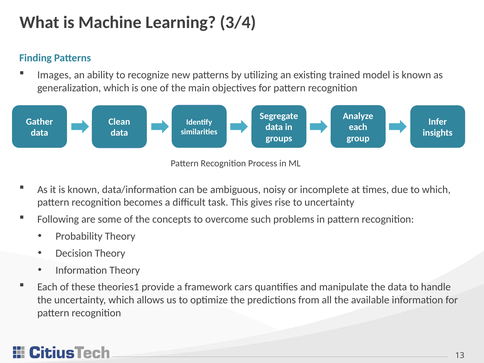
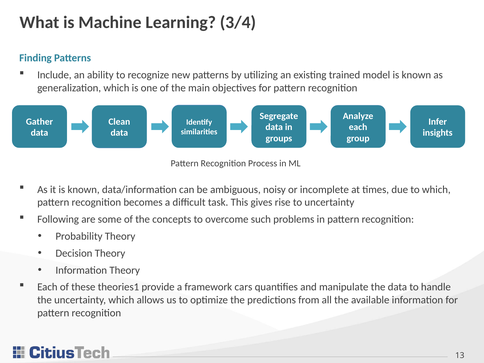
Images: Images -> Include (54, 75)
